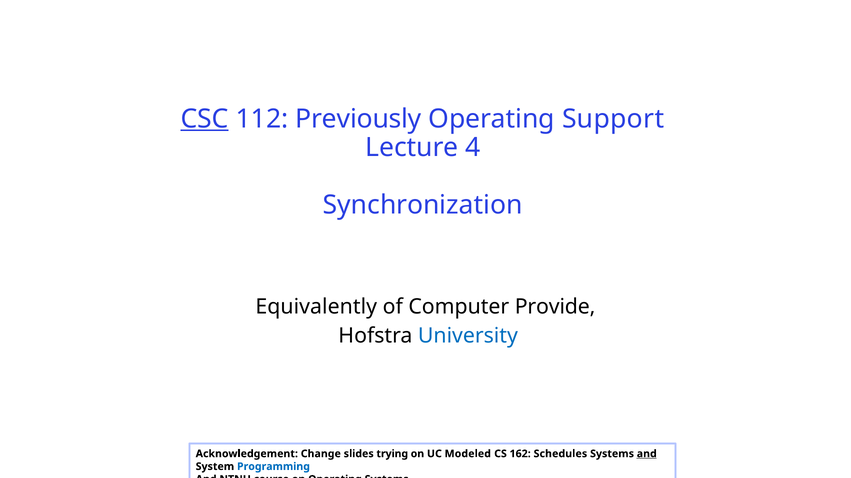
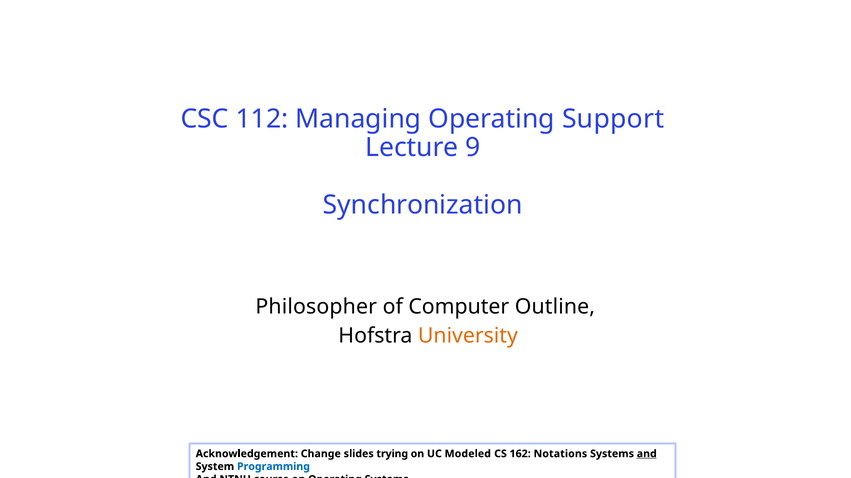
CSC underline: present -> none (205, 119)
Previously: Previously -> Managing (358, 119)
4: 4 -> 9 (473, 148)
Equivalently: Equivalently -> Philosopher (316, 307)
Provide: Provide -> Outline (555, 307)
University colour: blue -> orange (468, 336)
Schedules: Schedules -> Notations (560, 454)
